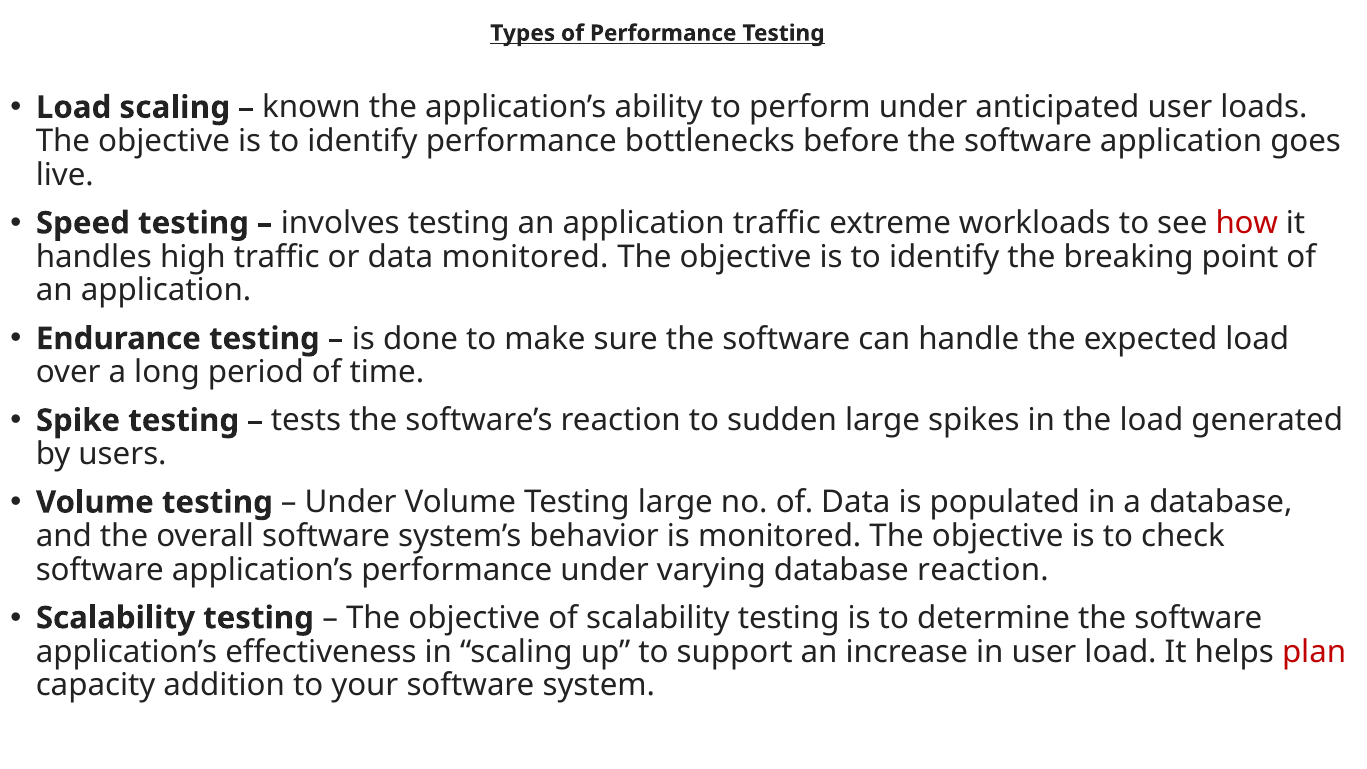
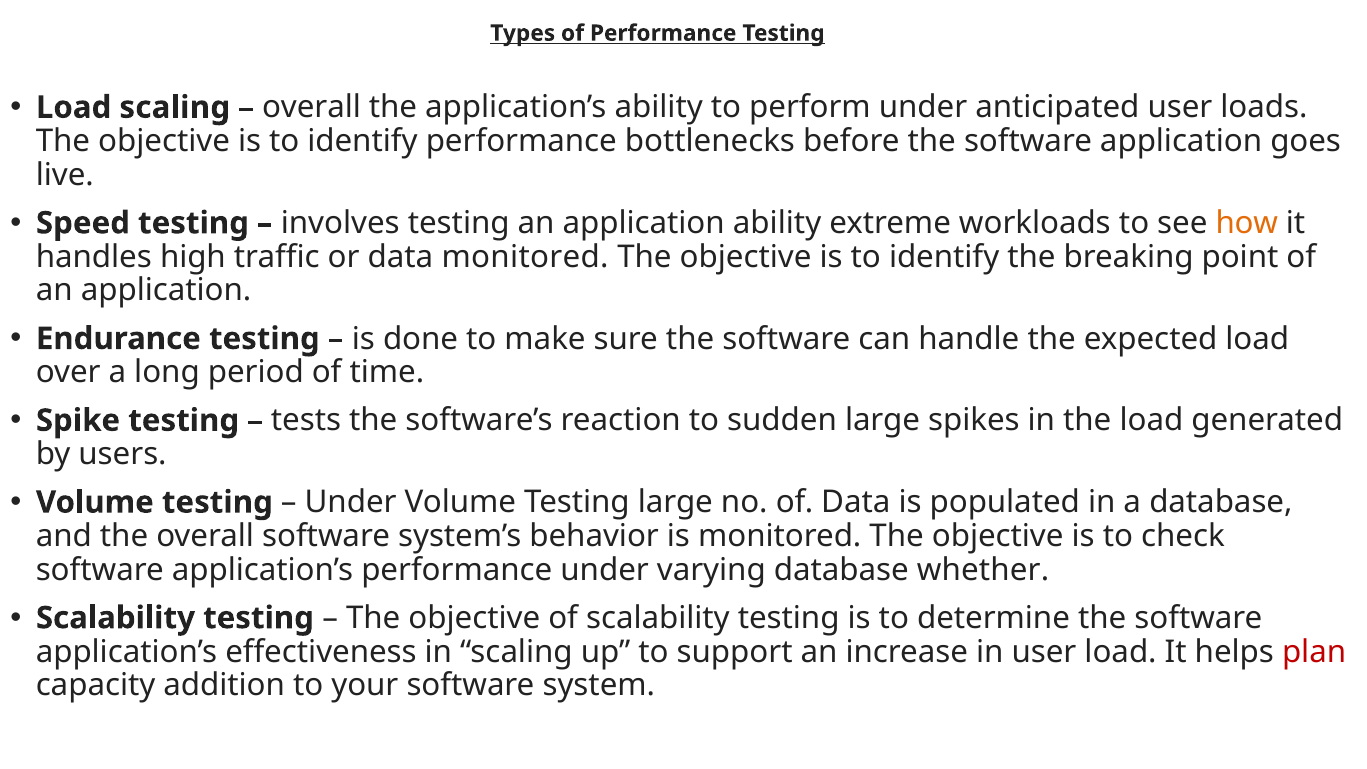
known: known -> overall (311, 107)
application traffic: traffic -> ability (777, 223)
how colour: red -> orange (1247, 223)
database reaction: reaction -> whether (983, 570)
